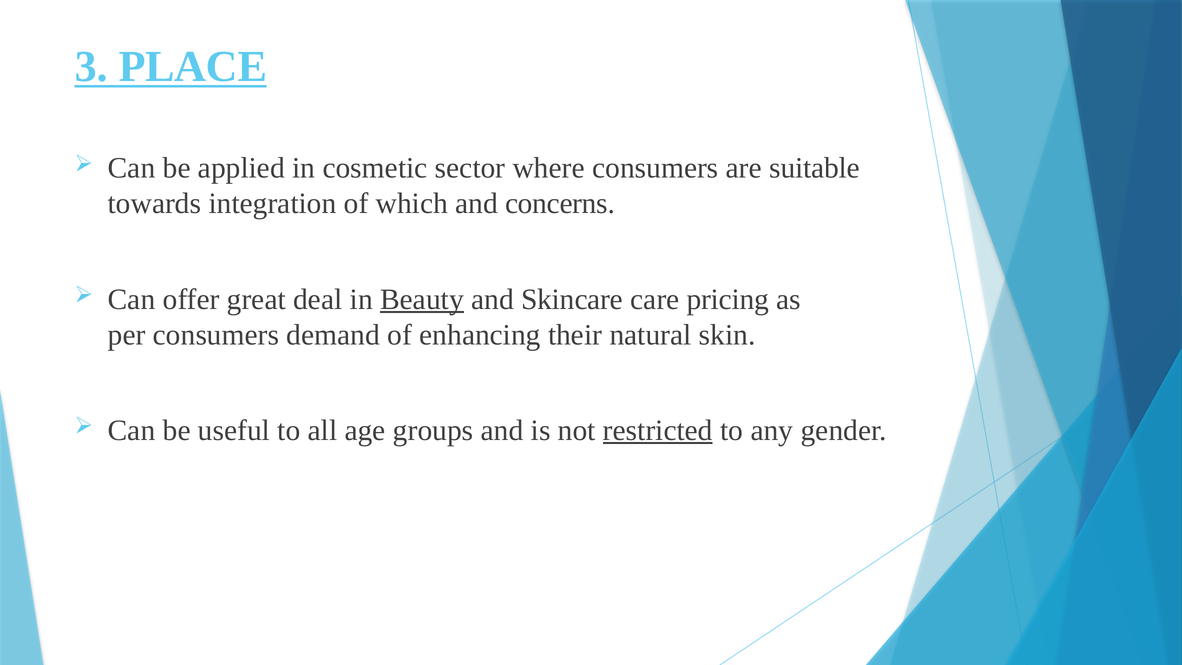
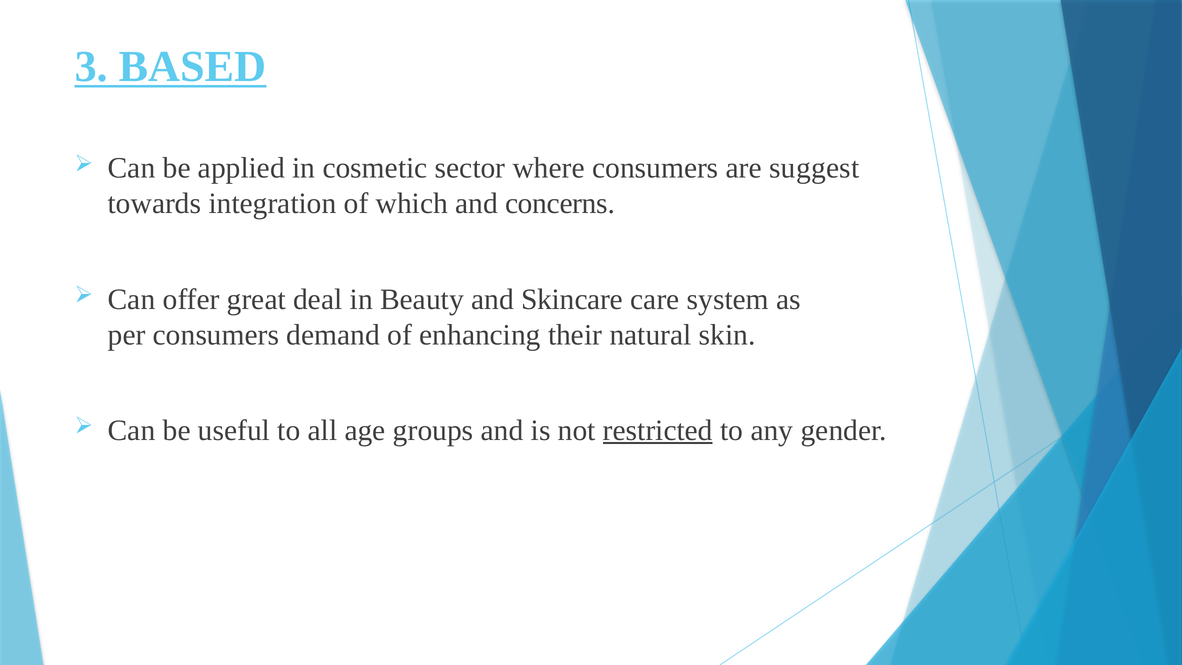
PLACE: PLACE -> BASED (193, 67)
suitable: suitable -> suggest (814, 168)
Beauty underline: present -> none (422, 299)
pricing: pricing -> system (728, 299)
